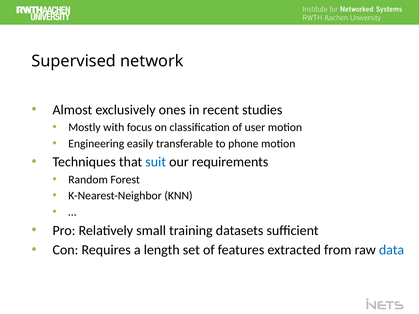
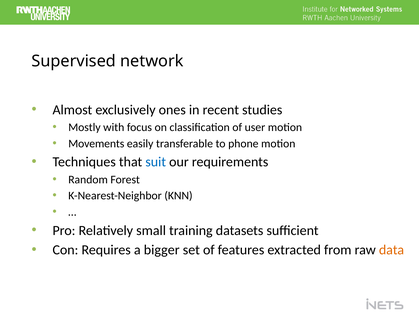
Engineering: Engineering -> Movements (96, 144)
length: length -> bigger (162, 250)
data colour: blue -> orange (392, 250)
